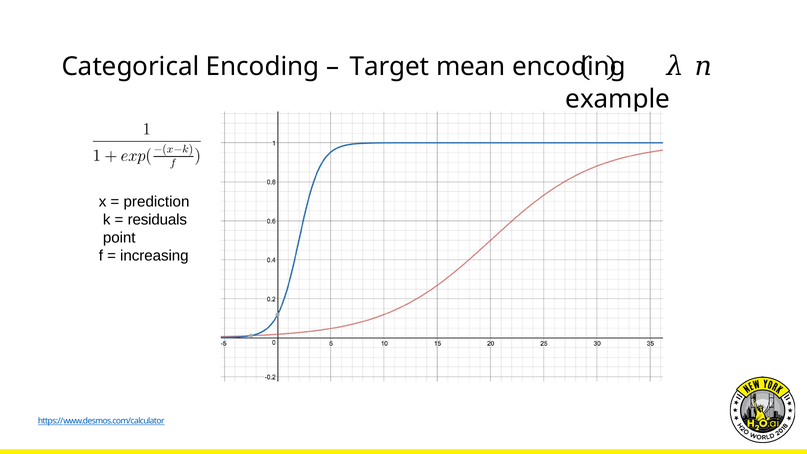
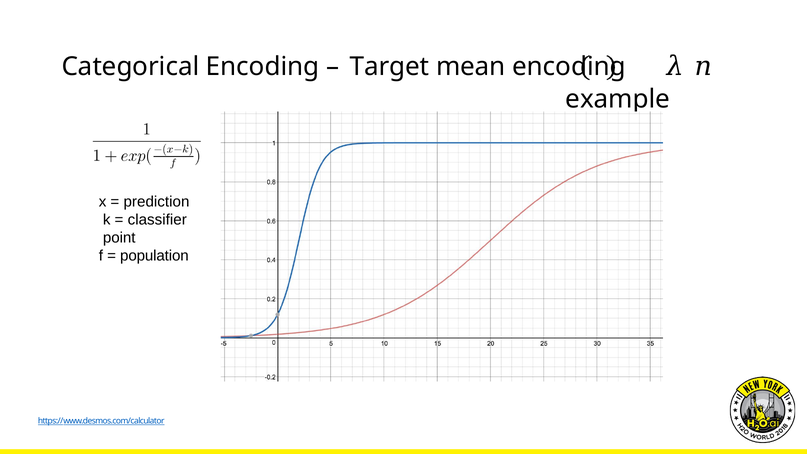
residuals: residuals -> classifier (157, 220)
increasing: increasing -> population (154, 256)
